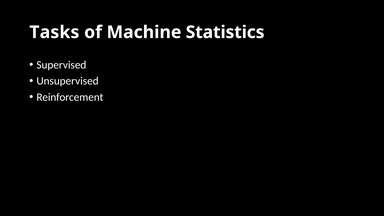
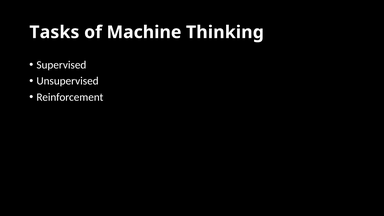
Statistics: Statistics -> Thinking (225, 32)
